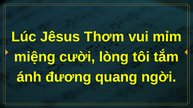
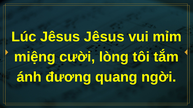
Jêsus Thơm: Thơm -> Jêsus (104, 37)
